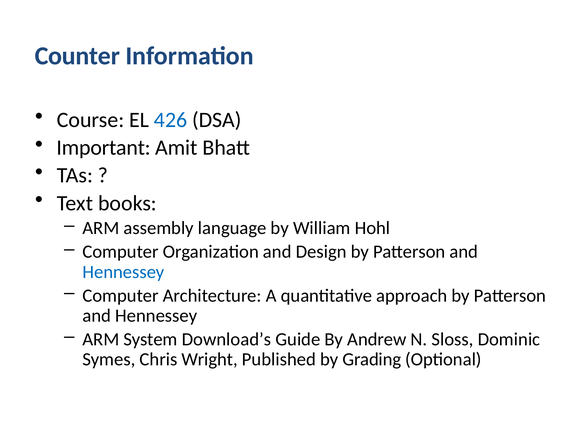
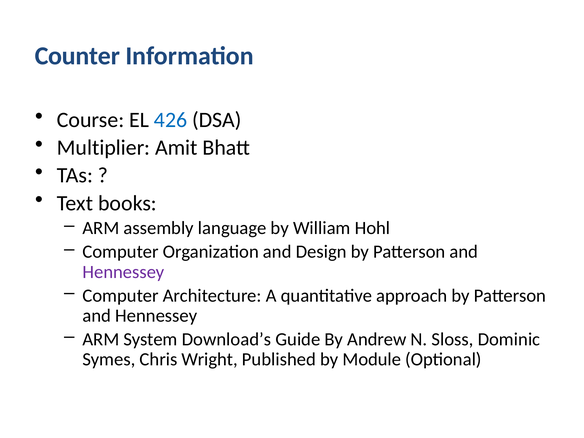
Important: Important -> Multiplier (104, 148)
Hennessey colour: blue -> purple (123, 272)
Grading: Grading -> Module (372, 359)
